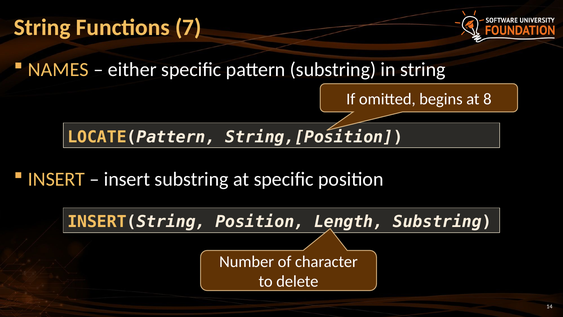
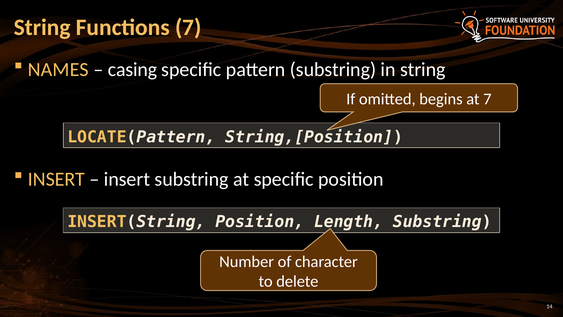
either: either -> casing (132, 69)
at 8: 8 -> 7 (487, 99)
